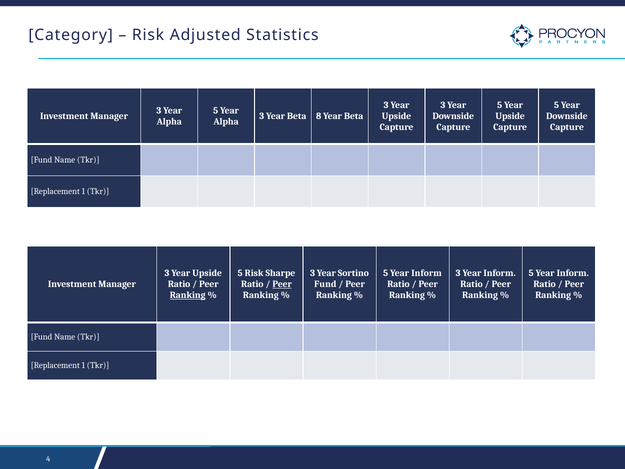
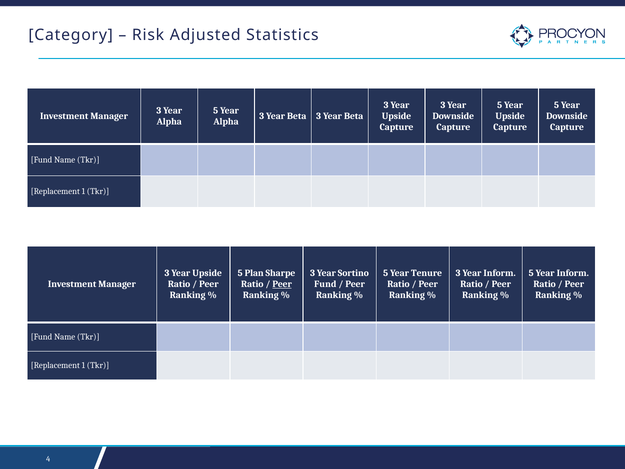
8: 8 -> 3 (319, 116)
5 Risk: Risk -> Plan (254, 273)
Inform: Inform -> Tenure (427, 273)
Ranking underline: present -> none (188, 295)
